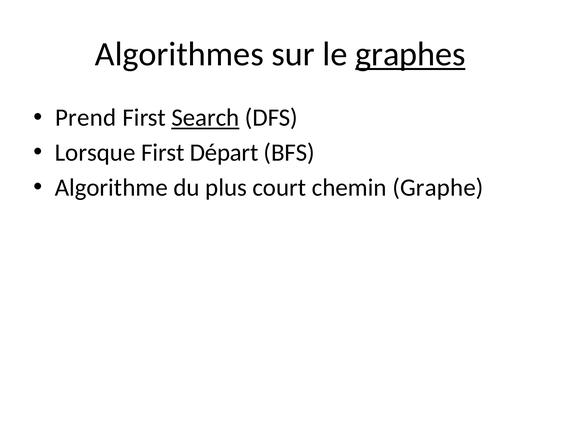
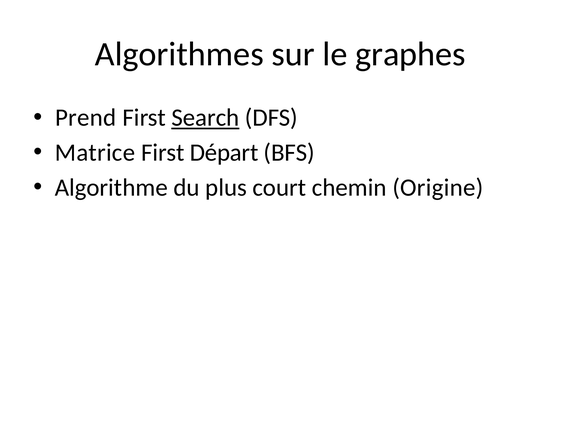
graphes underline: present -> none (410, 54)
Lorsque: Lorsque -> Matrice (95, 153)
Graphe: Graphe -> Origine (438, 188)
